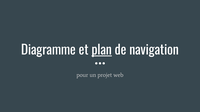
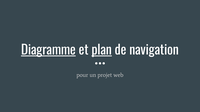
Diagramme underline: none -> present (48, 50)
